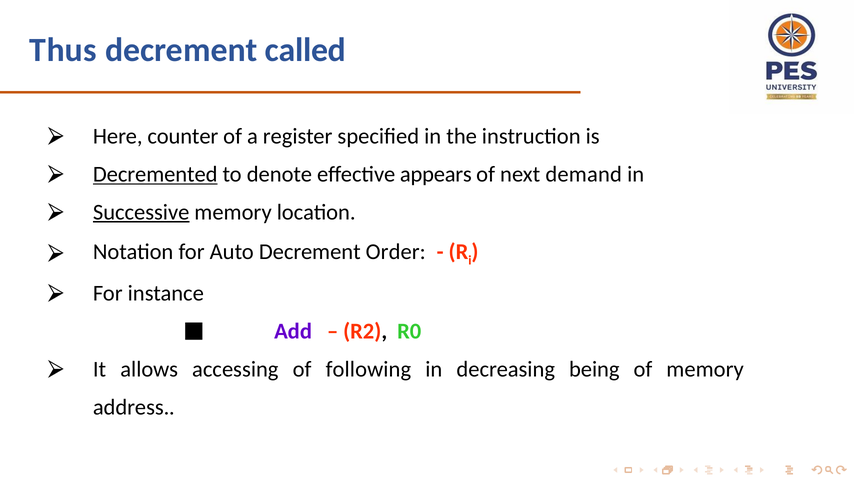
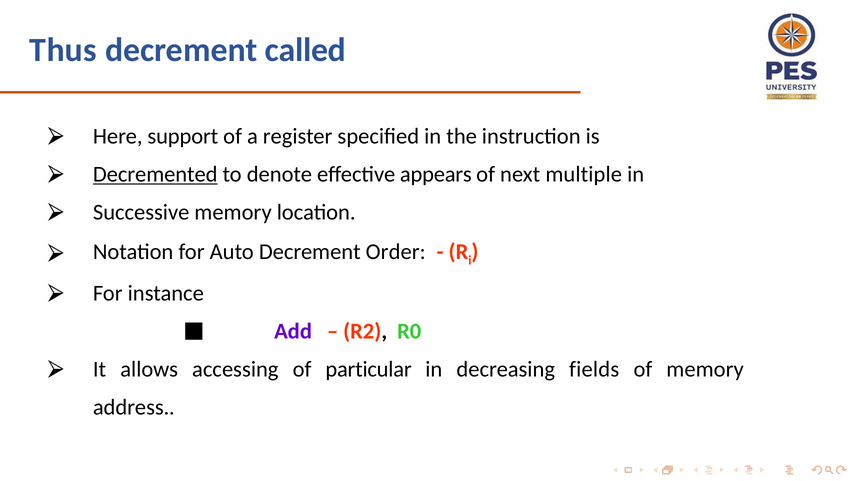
counter: counter -> support (183, 136)
demand: demand -> multiple (584, 174)
Successive underline: present -> none (141, 212)
following: following -> particular (369, 369)
being: being -> fields (594, 369)
